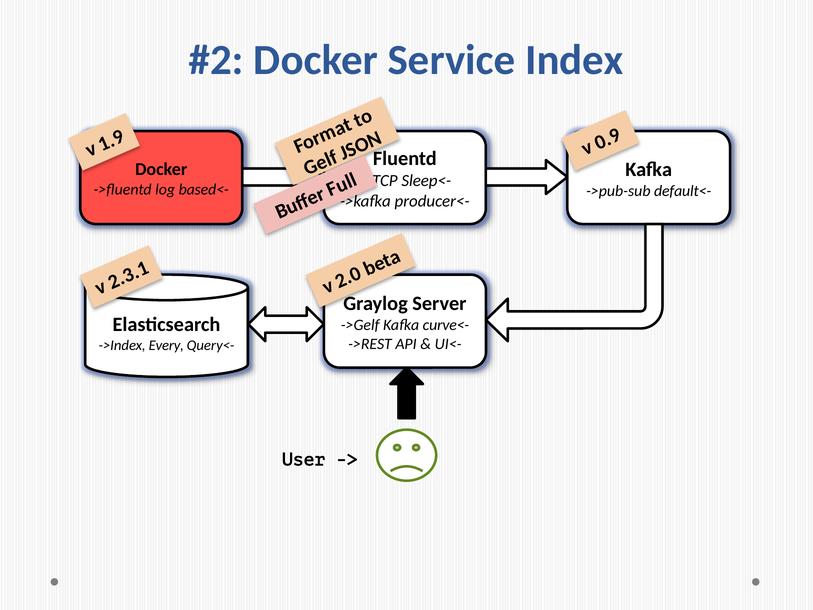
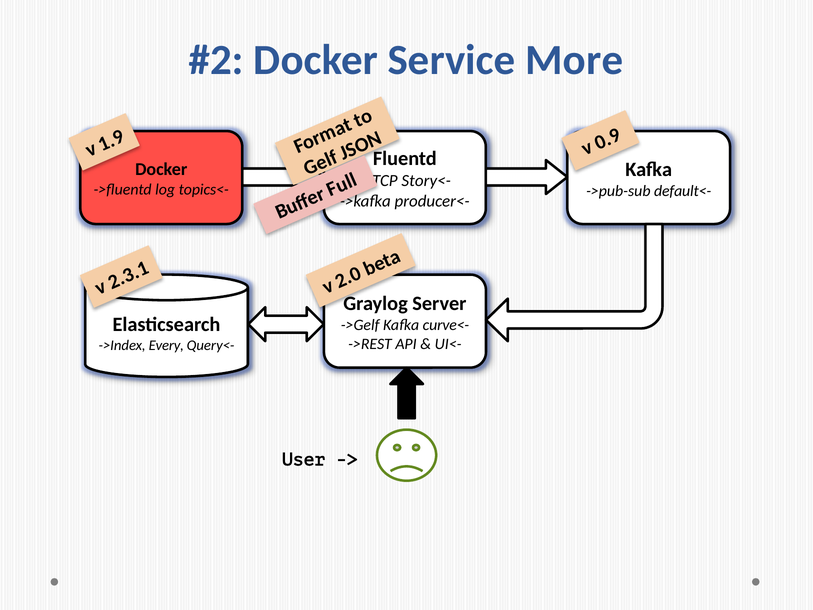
Index: Index -> More (574, 60)
Sleep<-: Sleep<- -> Story<- (426, 181)
based<-: based<- -> topics<- (204, 189)
